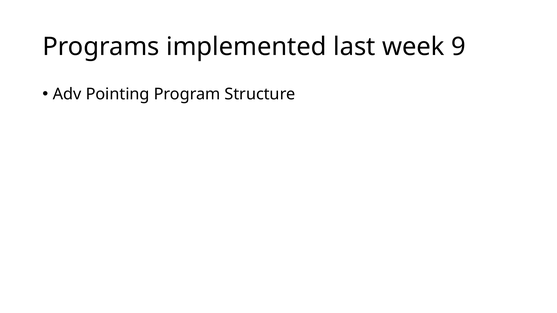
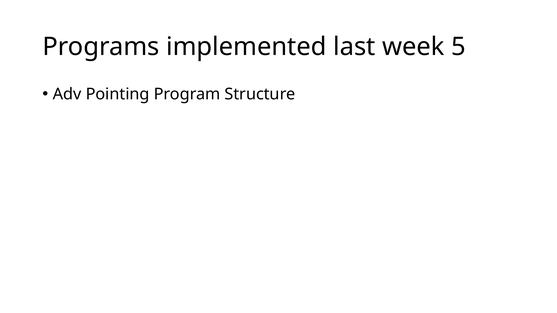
9: 9 -> 5 (459, 47)
